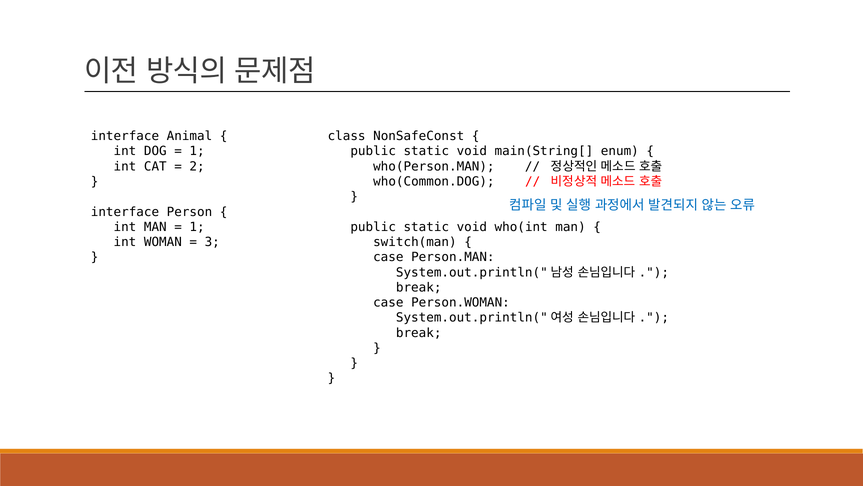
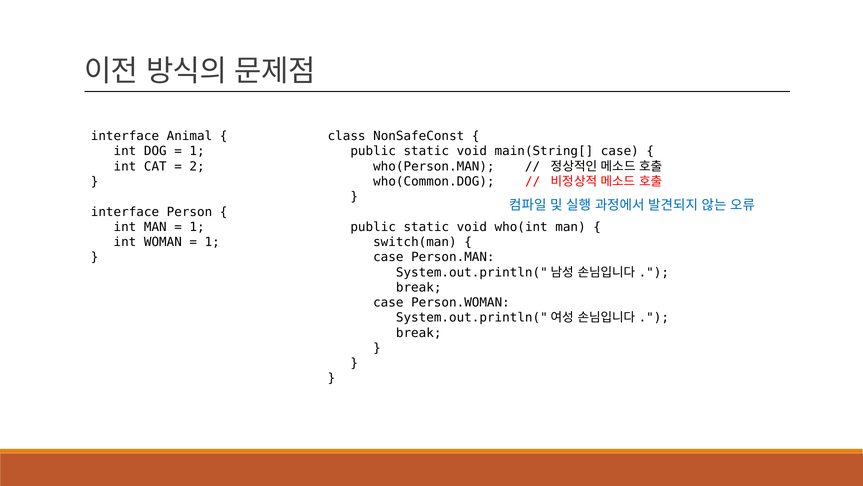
main(String[ enum: enum -> case (620, 151)
3: 3 -> 1 (212, 242)
